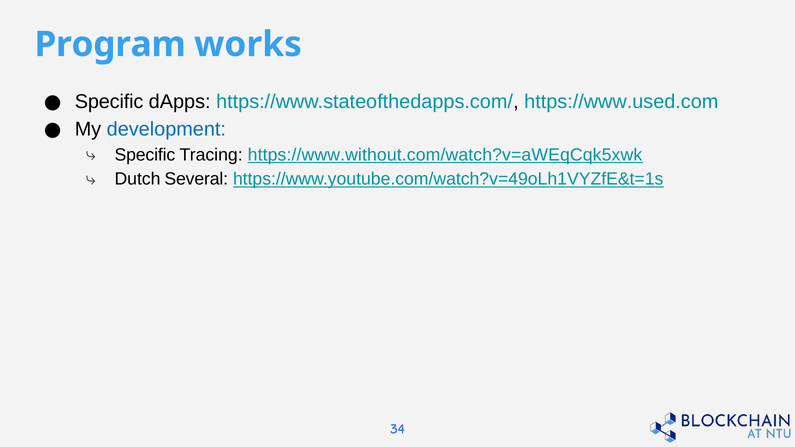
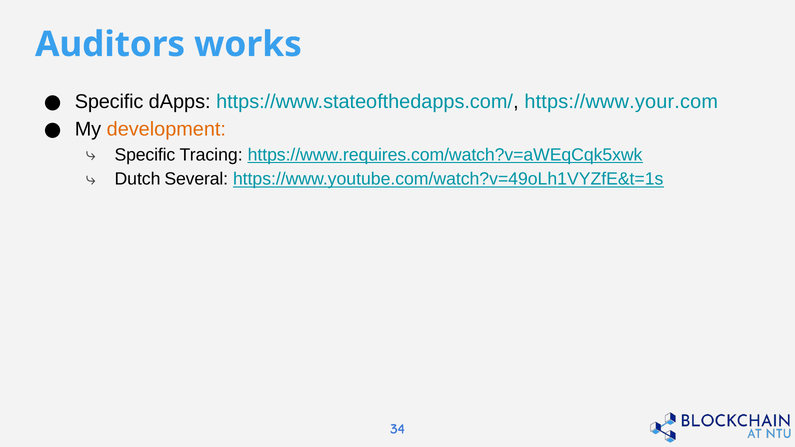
Program: Program -> Auditors (110, 44)
https://www.used.com: https://www.used.com -> https://www.your.com (621, 102)
development colour: blue -> orange (166, 129)
https://www.without.com/watch?v=aWEqCqk5xwk: https://www.without.com/watch?v=aWEqCqk5xwk -> https://www.requires.com/watch?v=aWEqCqk5xwk (445, 155)
